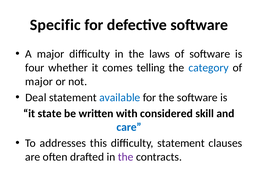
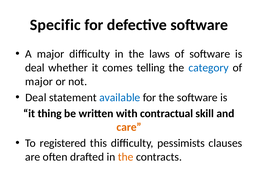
four: four -> deal (35, 68)
state: state -> thing (50, 114)
considered: considered -> contractual (167, 114)
care colour: blue -> orange (129, 128)
addresses: addresses -> registered (63, 144)
difficulty statement: statement -> pessimists (181, 144)
the colour: purple -> orange (126, 157)
